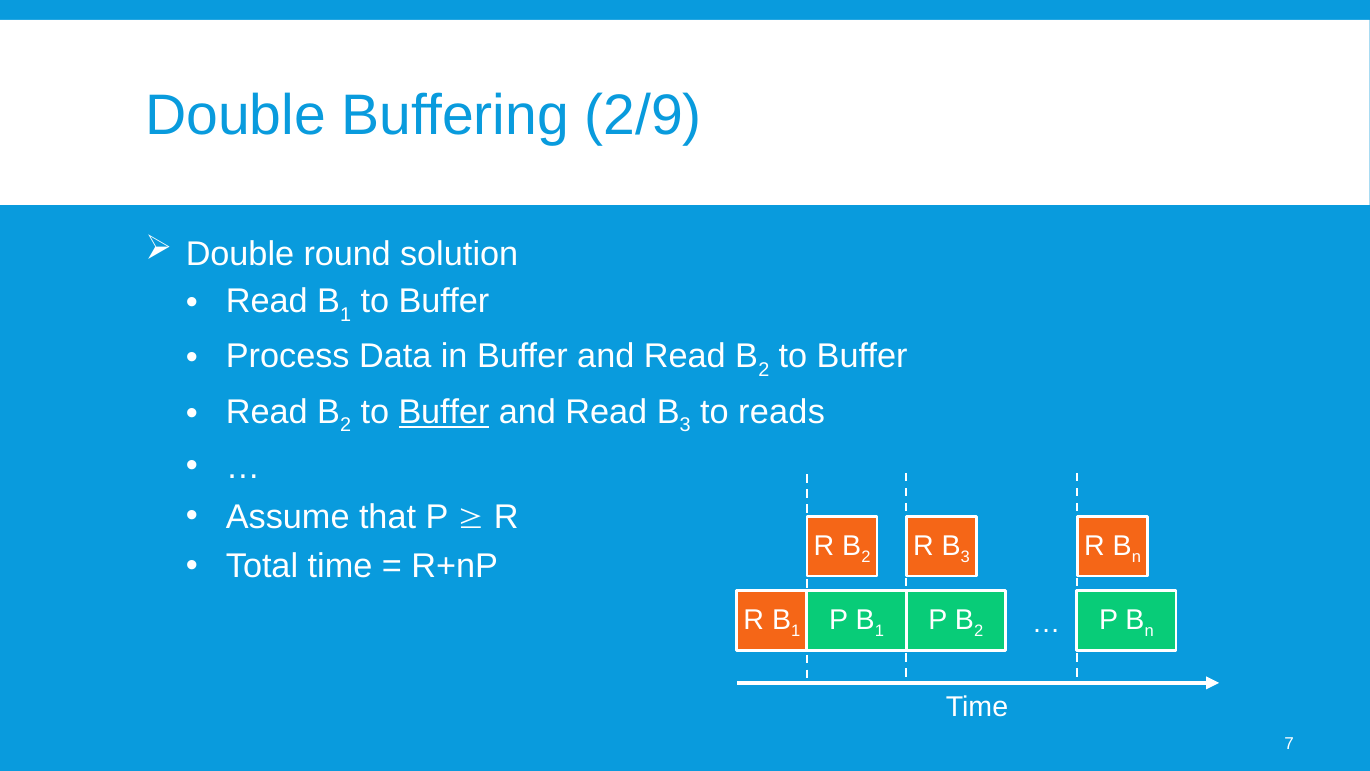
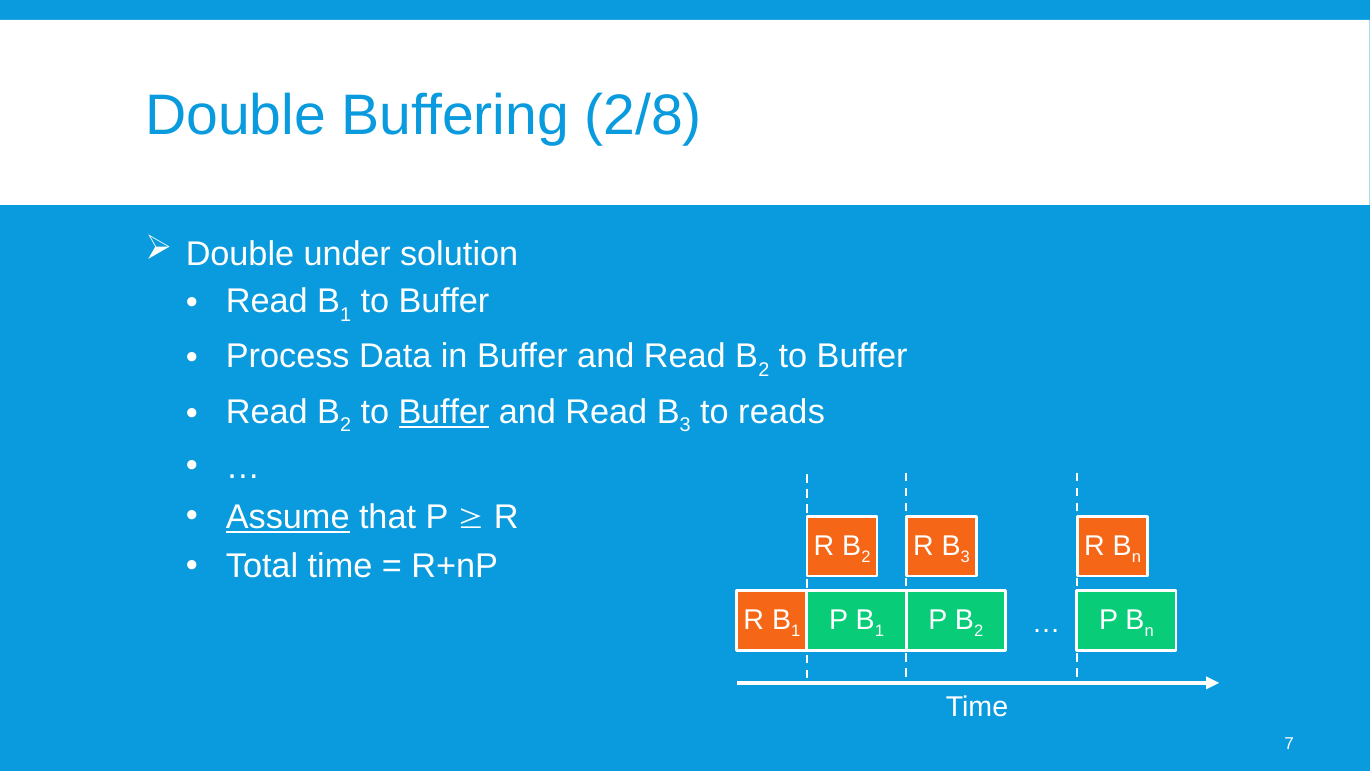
2/9: 2/9 -> 2/8 (643, 115)
round: round -> under (347, 254)
Assume underline: none -> present (288, 517)
